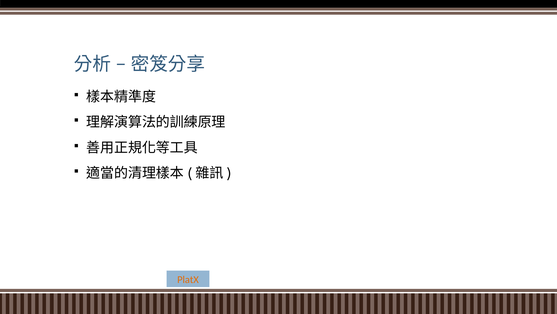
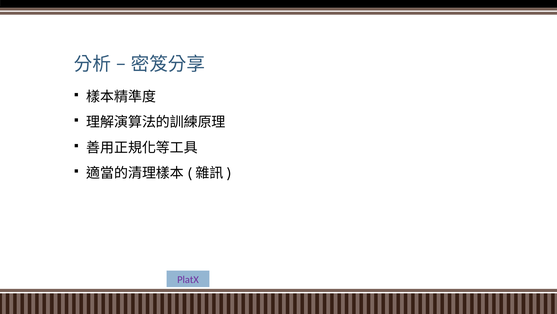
PlatX colour: orange -> purple (188, 279)
